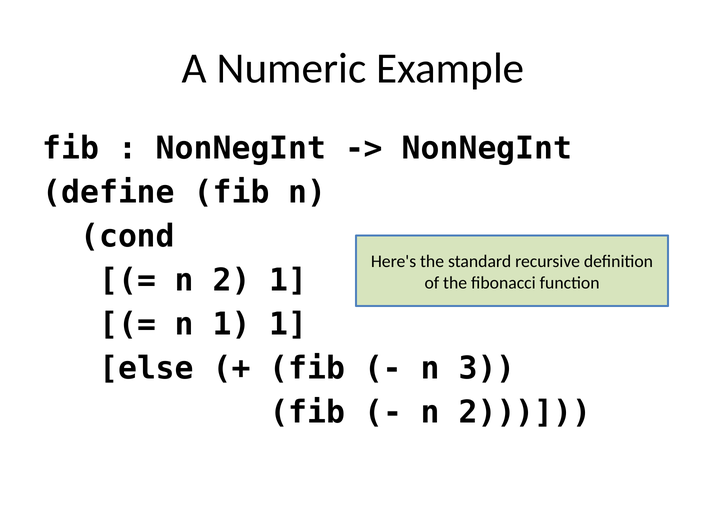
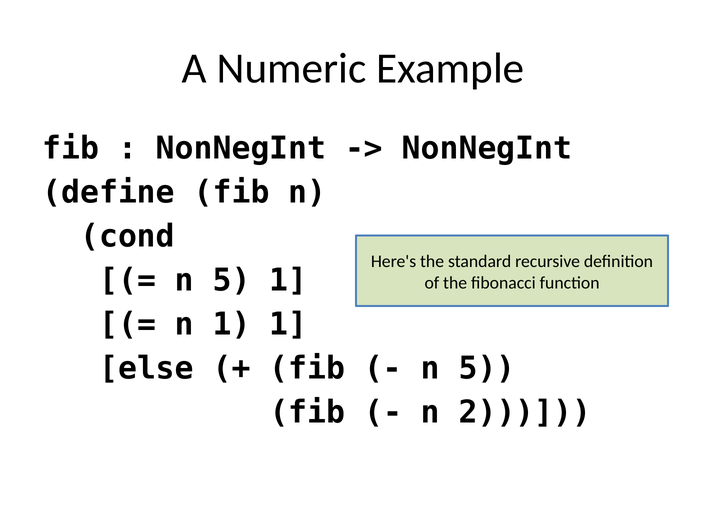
2: 2 -> 5 (232, 280)
3: 3 -> 5 (487, 368)
